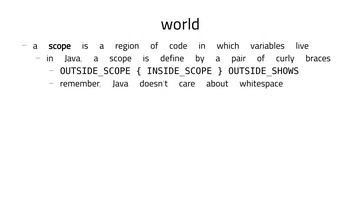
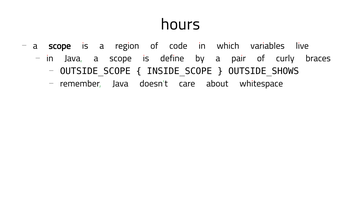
world: world -> hours (180, 24)
